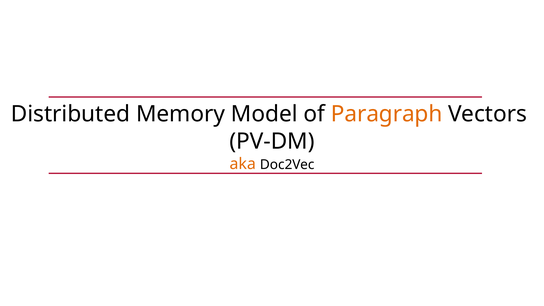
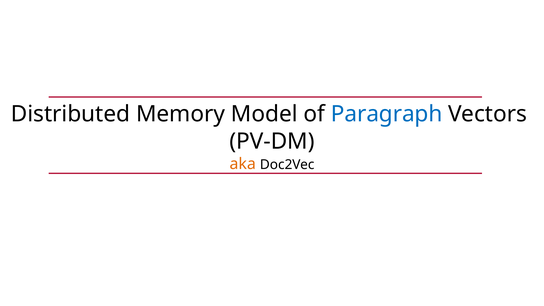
Paragraph colour: orange -> blue (387, 114)
